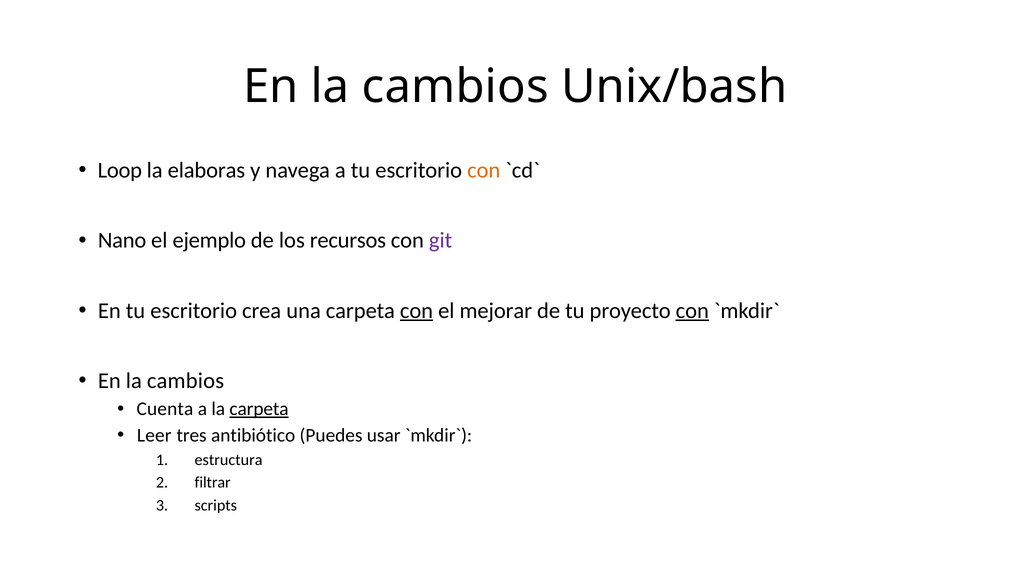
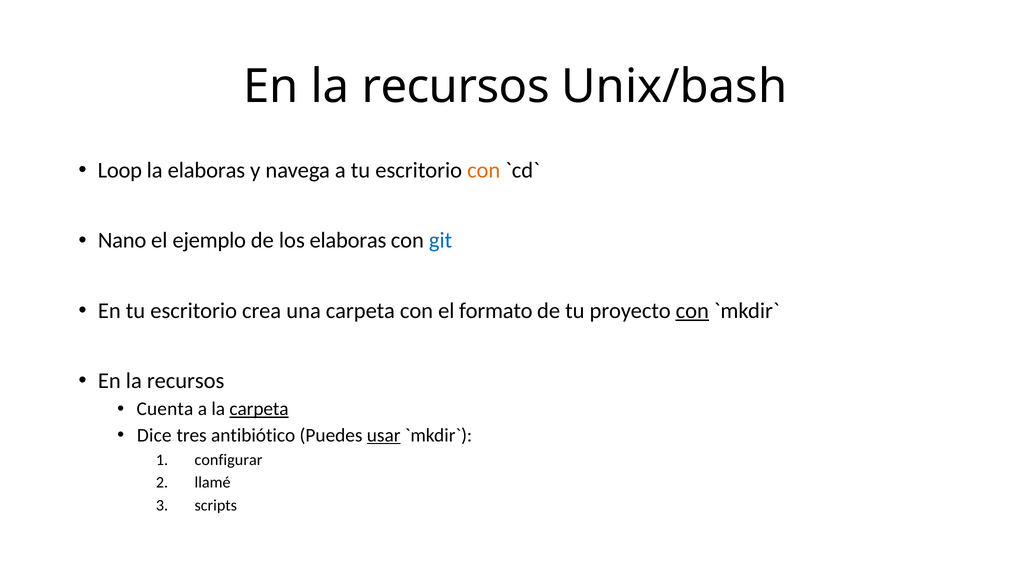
cambios: cambios -> recursos (456, 87)
los recursos: recursos -> elaboras (348, 240)
git colour: purple -> blue (441, 240)
con underline: present -> none (417, 311)
mejorar: mejorar -> formato (496, 311)
cambios: cambios -> recursos (186, 381)
Leer: Leer -> Dice (154, 435)
usar underline: none -> present (384, 435)
estructura: estructura -> configurar (229, 460)
filtrar: filtrar -> llamé (213, 482)
